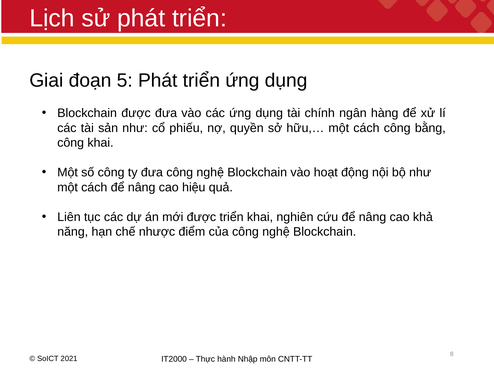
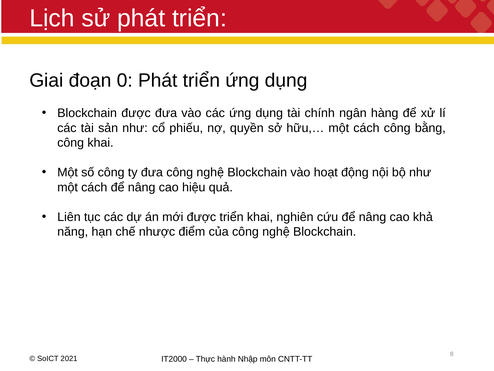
5: 5 -> 0 (125, 80)
